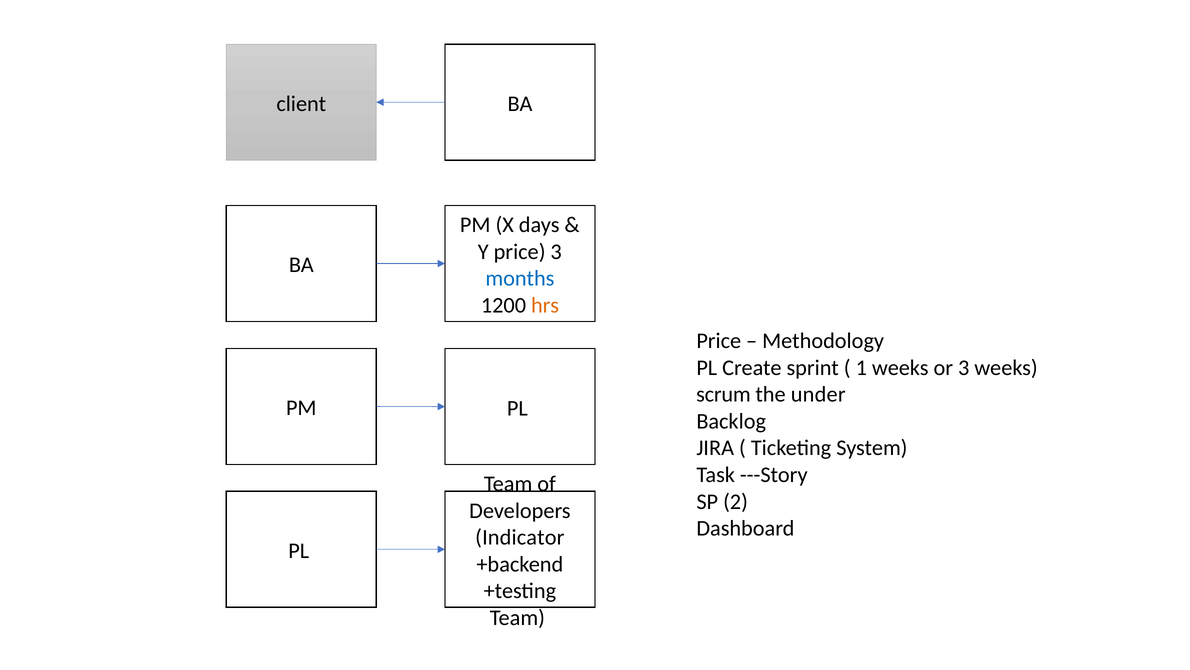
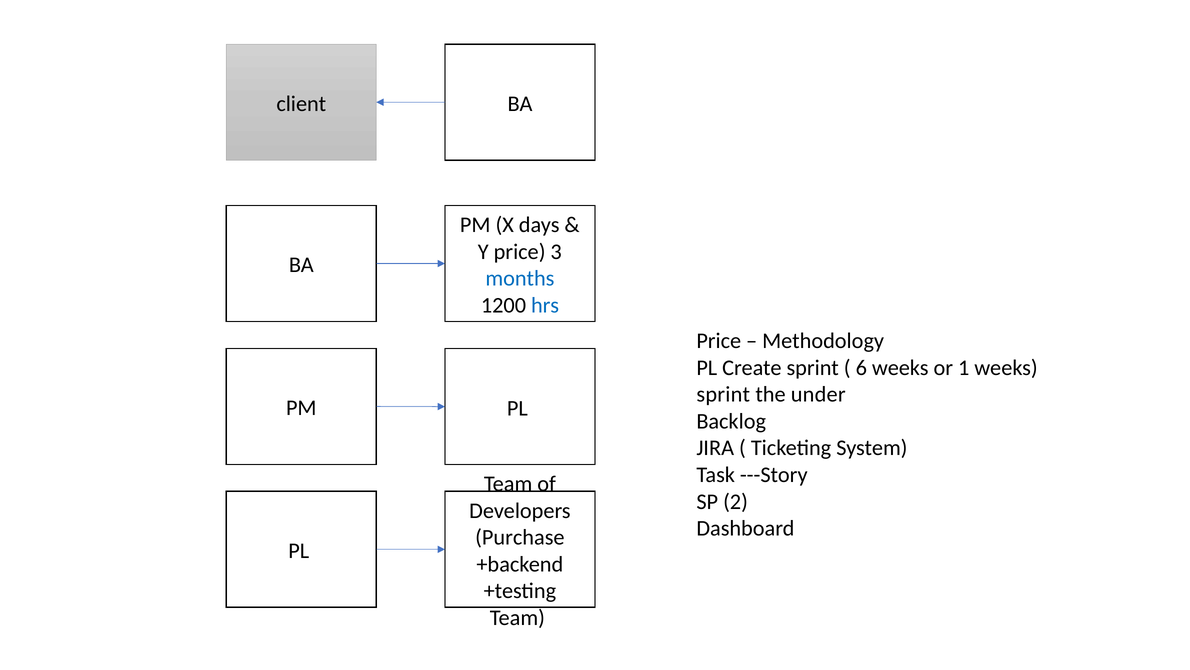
hrs colour: orange -> blue (545, 305)
1: 1 -> 6 (861, 367)
or 3: 3 -> 1 (964, 367)
scrum: scrum -> sprint (723, 394)
Indicator: Indicator -> Purchase (520, 537)
